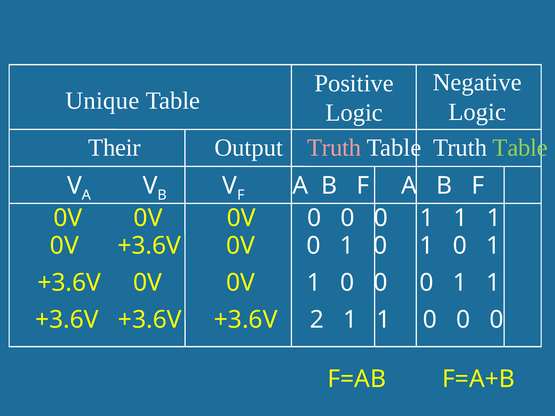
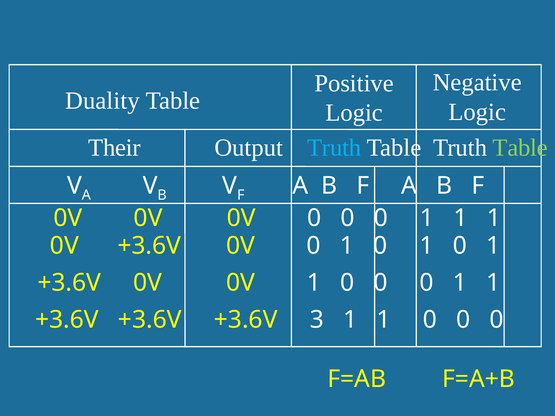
Unique: Unique -> Duality (103, 101)
Truth colour: pink -> light blue (334, 148)
2: 2 -> 3 (317, 320)
